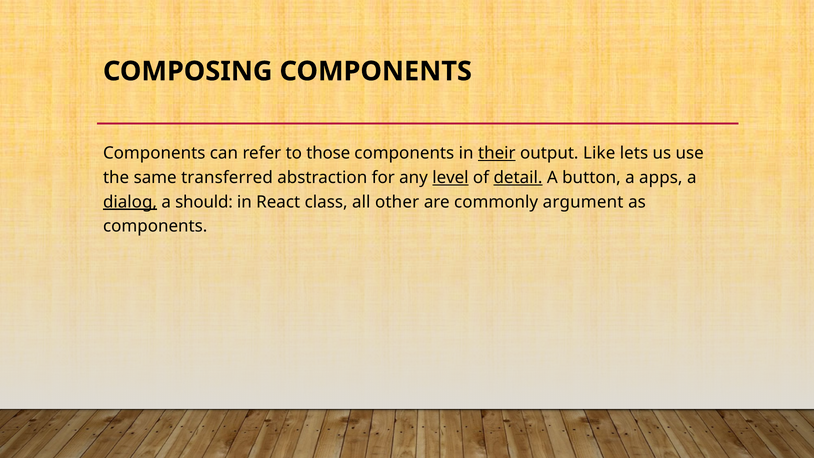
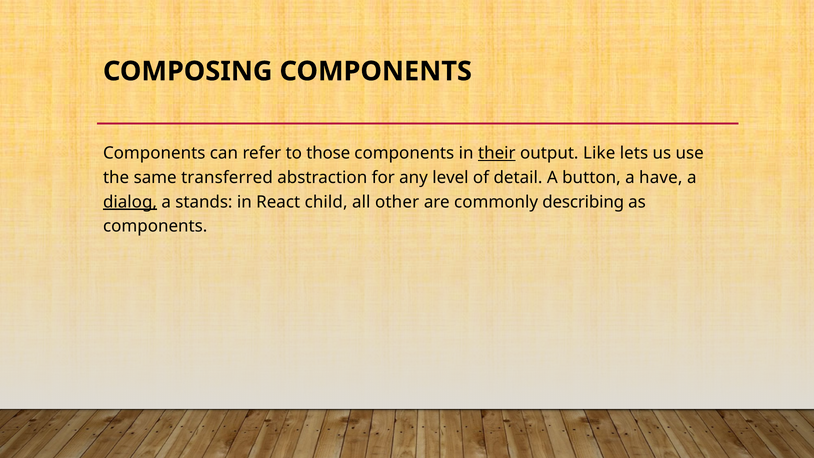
level underline: present -> none (450, 177)
detail underline: present -> none (518, 177)
apps: apps -> have (661, 177)
should: should -> stands (204, 202)
class: class -> child (326, 202)
argument: argument -> describing (583, 202)
